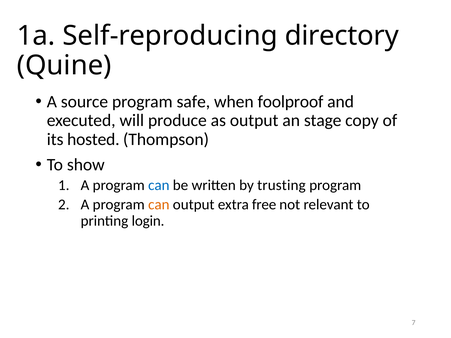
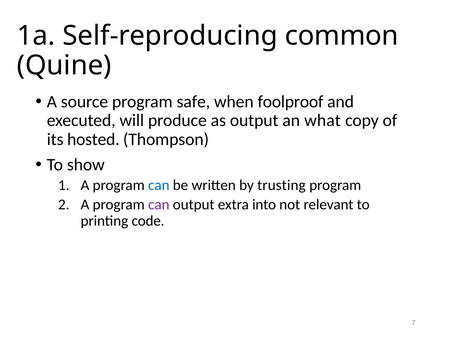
directory: directory -> common (342, 36)
stage: stage -> what (323, 121)
can colour: orange -> purple (159, 205)
free: free -> into (264, 205)
login: login -> code (148, 221)
